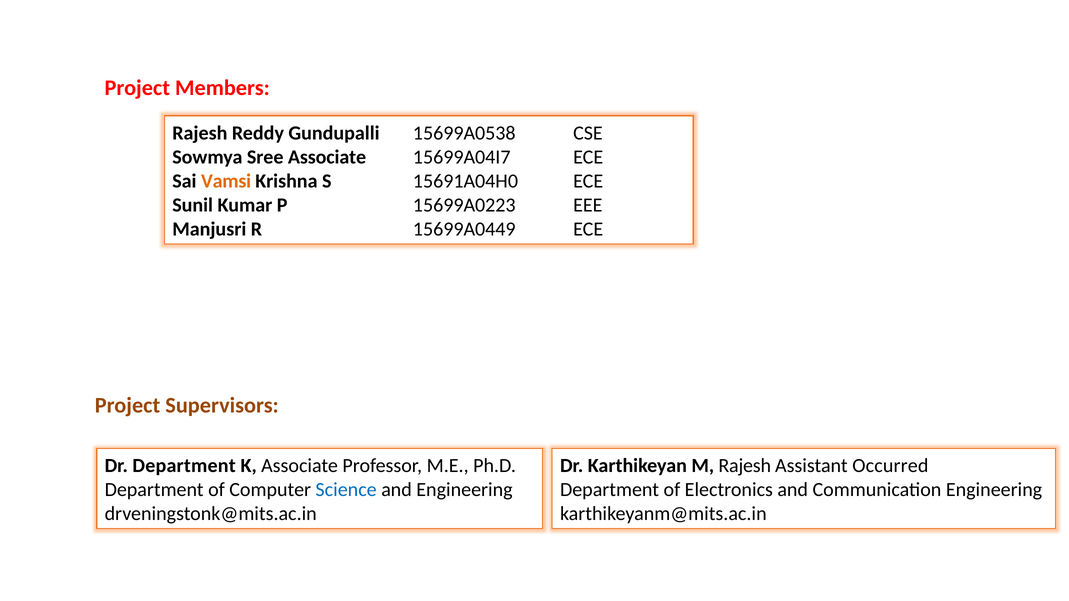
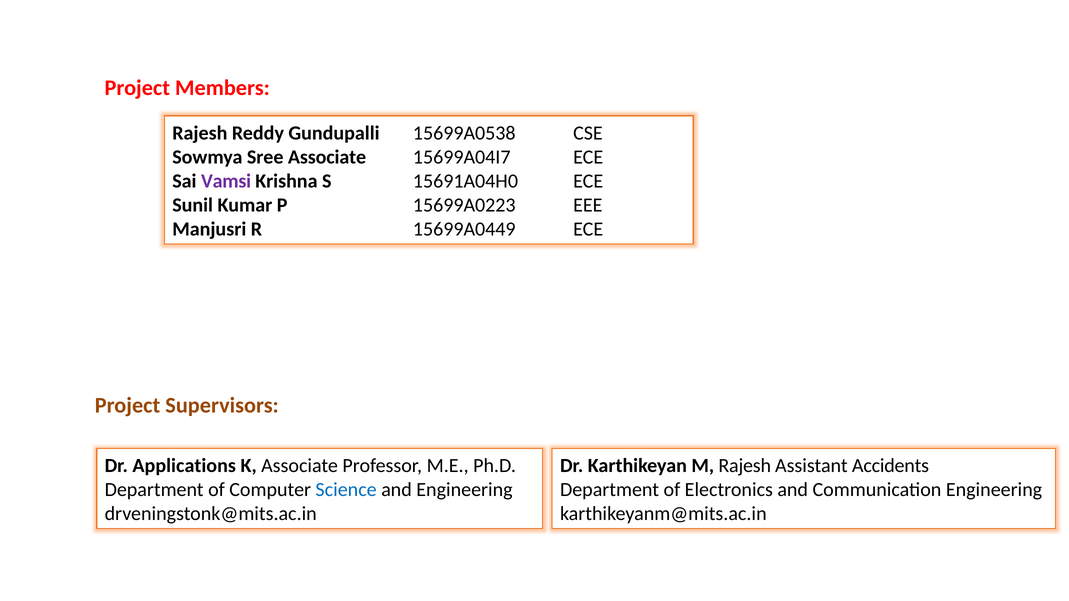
Vamsi colour: orange -> purple (226, 181)
Dr Department: Department -> Applications (184, 466)
Occurred: Occurred -> Accidents (891, 466)
